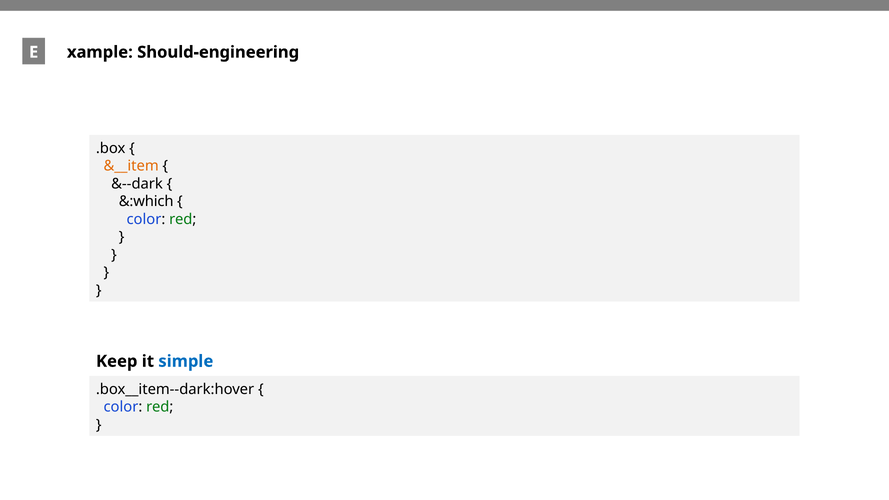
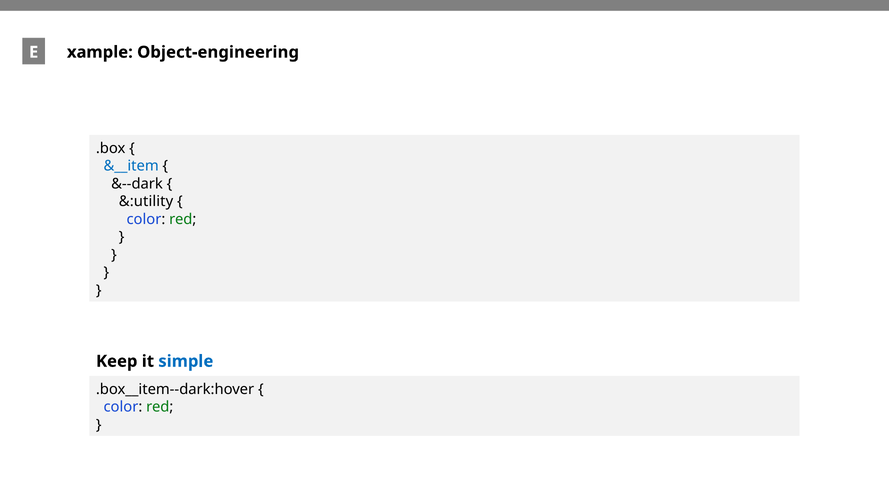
Should-engineering: Should-engineering -> Object-engineering (218, 52)
&__item colour: orange -> blue (131, 166)
&:which: &:which -> &:utility (146, 201)
